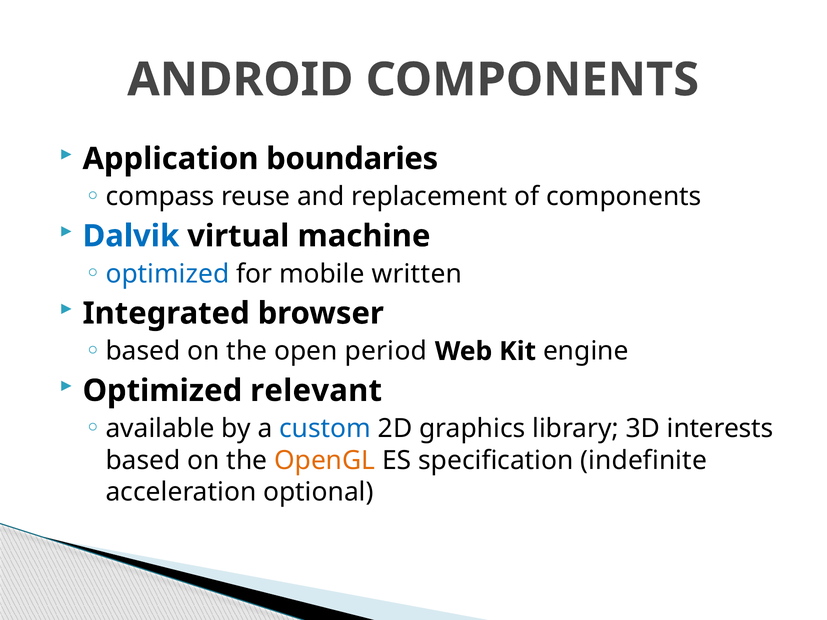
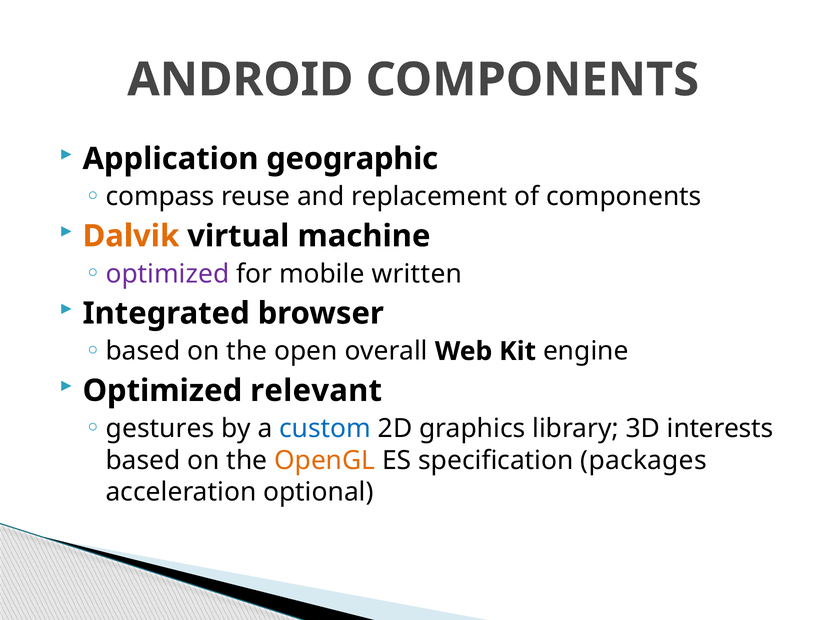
boundaries: boundaries -> geographic (352, 159)
Dalvik colour: blue -> orange (131, 236)
optimized colour: blue -> purple (168, 274)
period: period -> overall (386, 351)
available: available -> gestures (160, 429)
indefinite: indefinite -> packages (644, 461)
